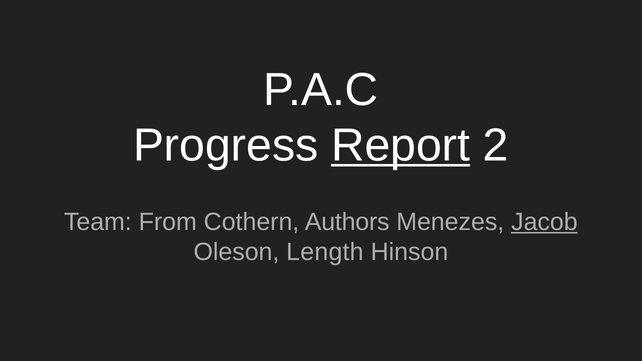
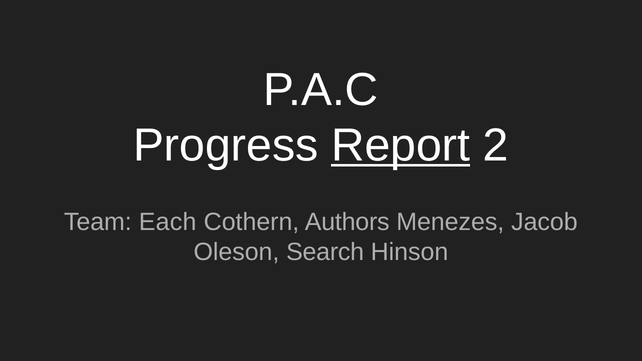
From: From -> Each (168, 222)
Jacob underline: present -> none (544, 222)
Length: Length -> Search (325, 252)
